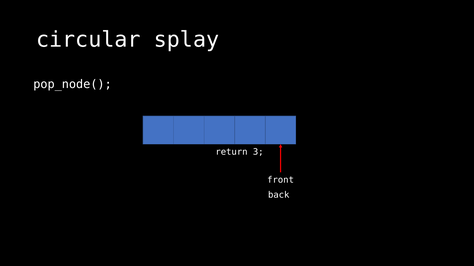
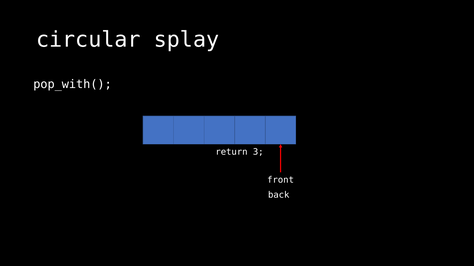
pop_node(: pop_node( -> pop_with( (73, 84)
